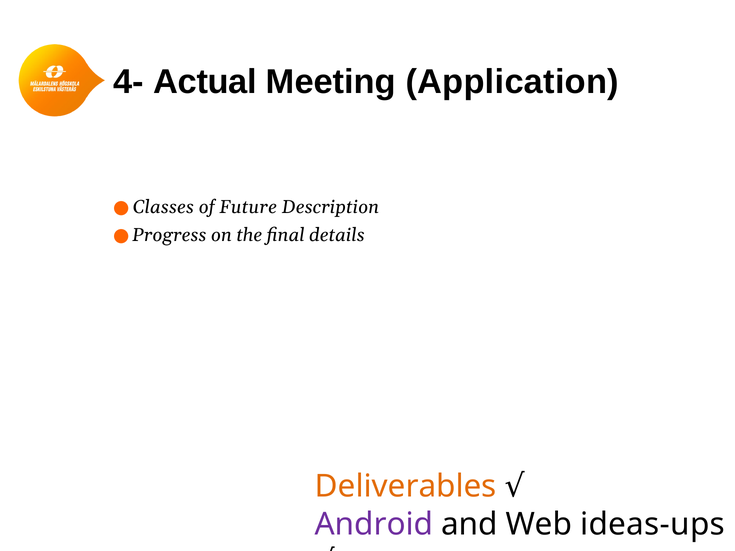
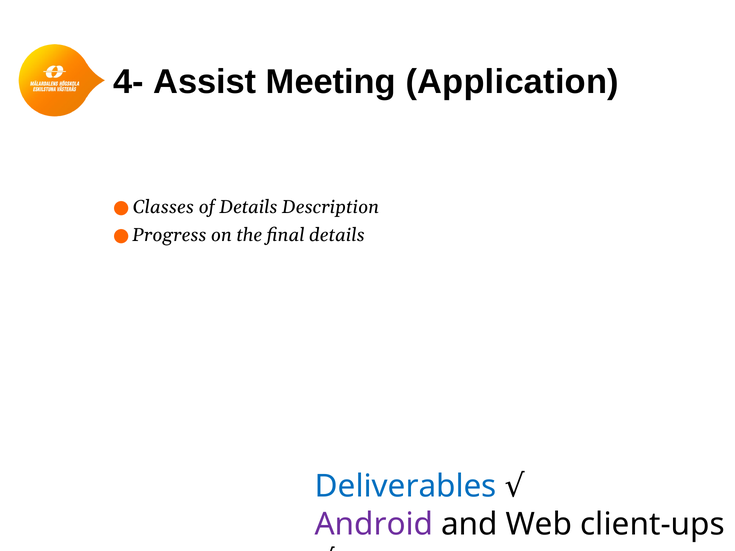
Actual: Actual -> Assist (205, 82)
of Future: Future -> Details (248, 207)
Deliverables colour: orange -> blue (406, 487)
ideas-ups: ideas-ups -> client-ups (653, 524)
